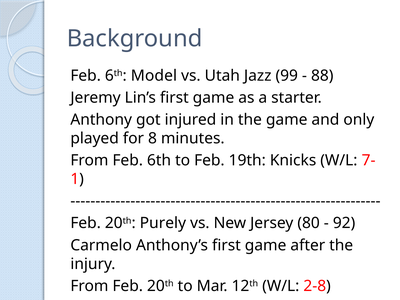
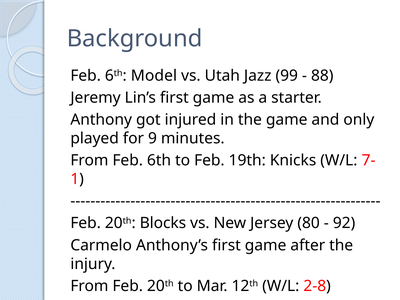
8: 8 -> 9 (152, 138)
Purely: Purely -> Blocks (163, 223)
